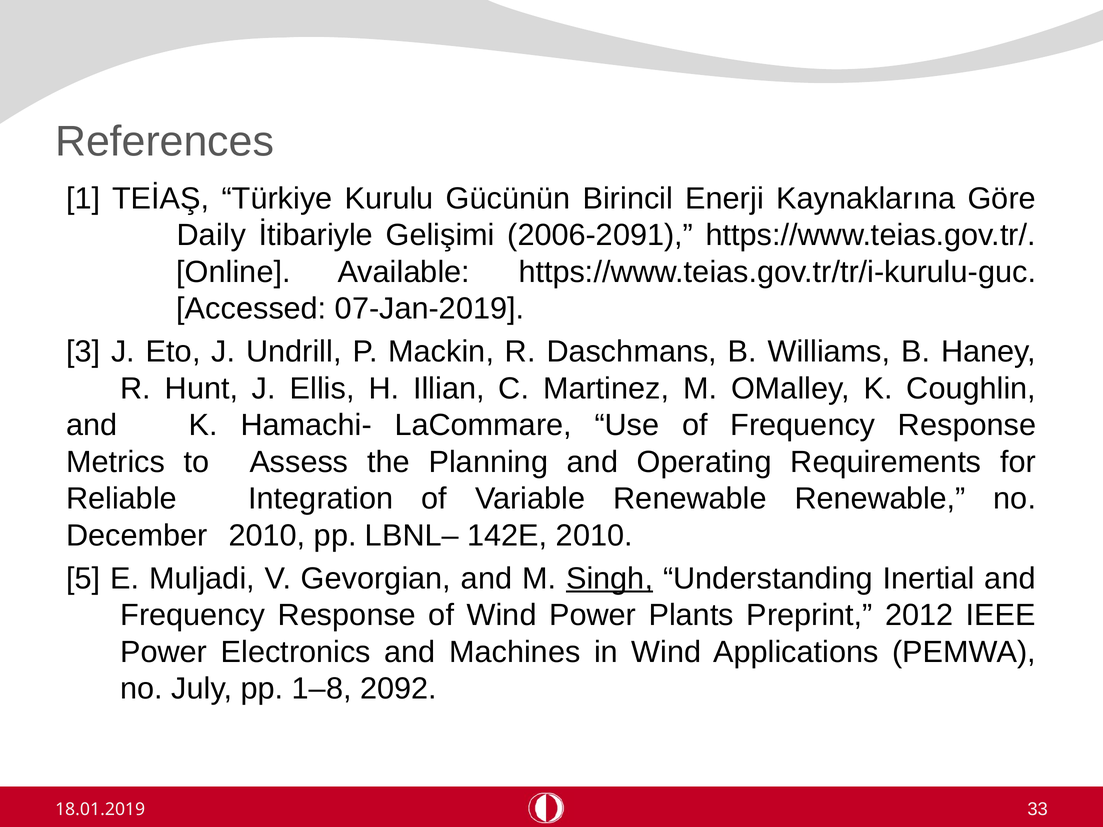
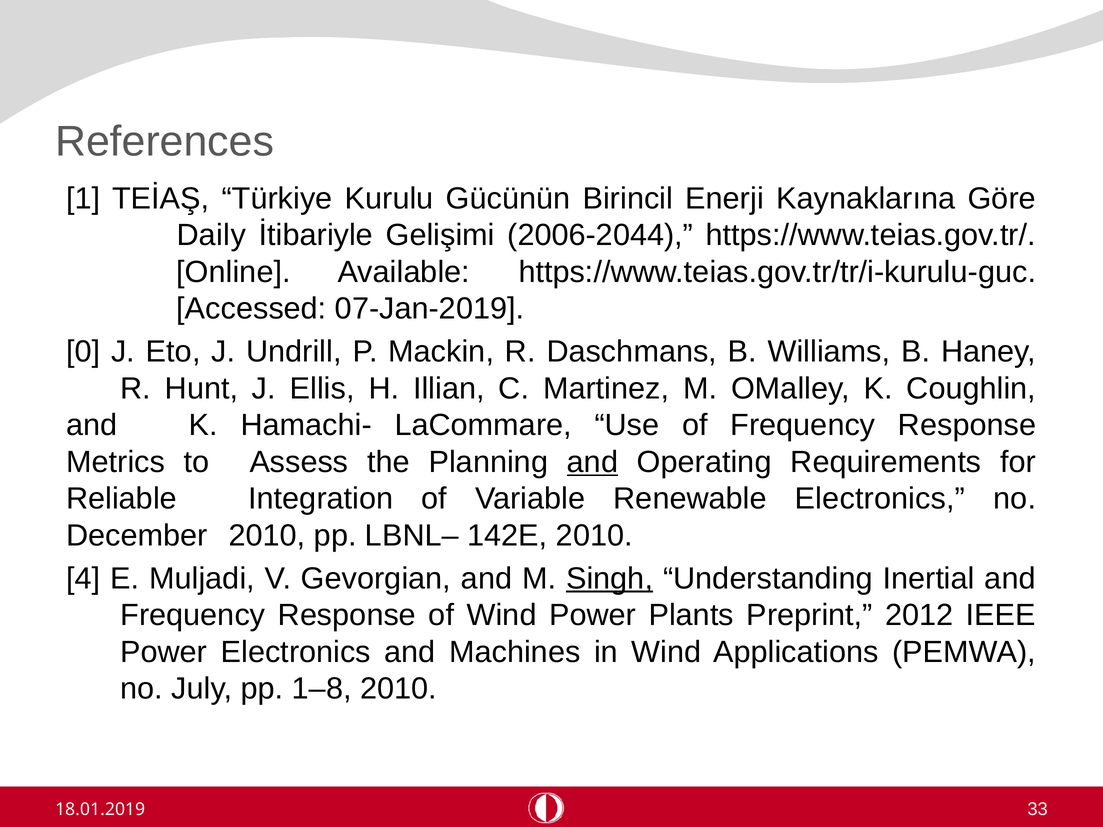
2006-2091: 2006-2091 -> 2006-2044 (600, 235)
3: 3 -> 0 (83, 352)
and underline: none -> present (592, 462)
Renewable Renewable: Renewable -> Electronics (880, 499)
5: 5 -> 4 (83, 579)
1–8 2092: 2092 -> 2010 (398, 689)
